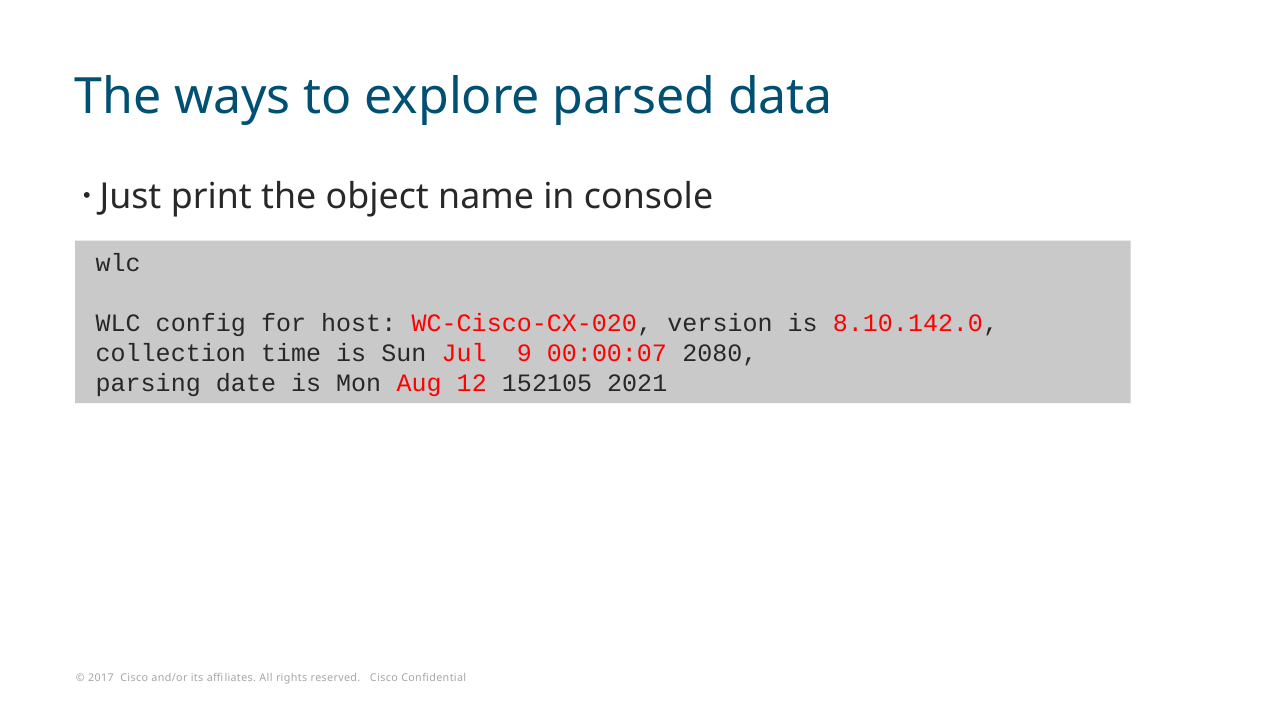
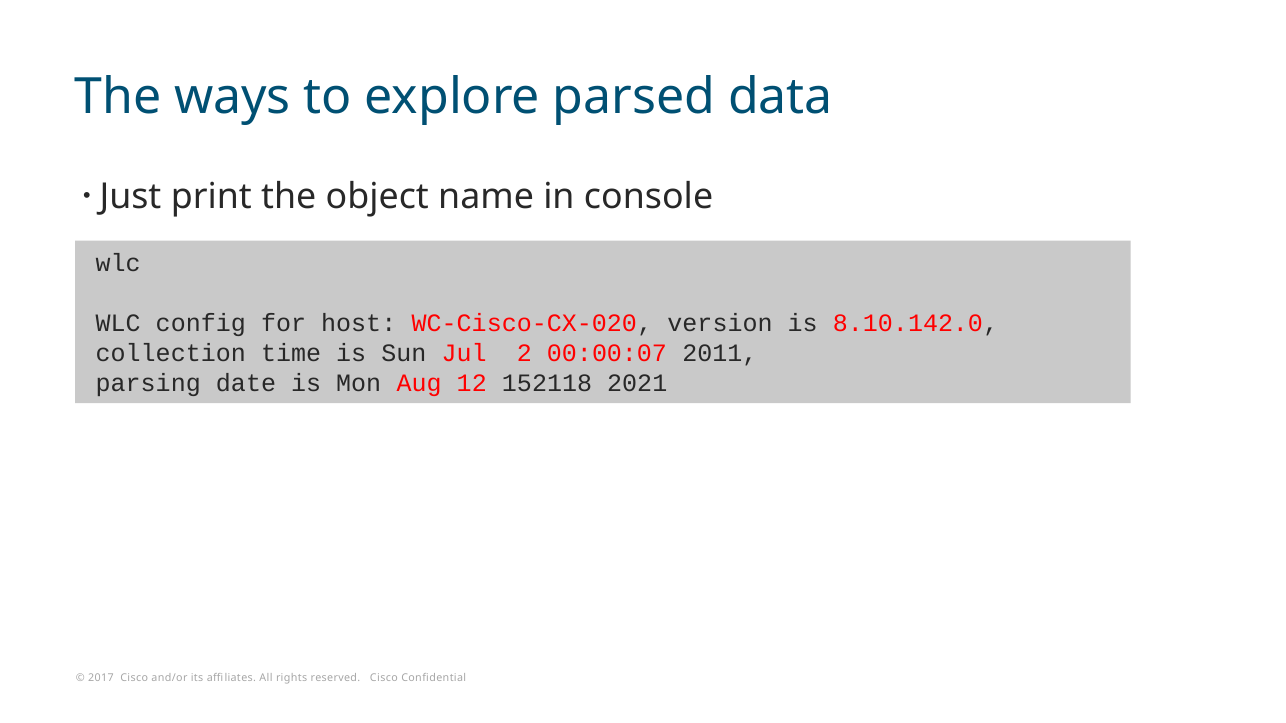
9: 9 -> 2 (524, 354)
2080: 2080 -> 2011 (720, 354)
152105: 152105 -> 152118 (547, 384)
